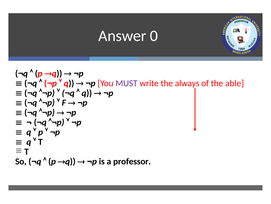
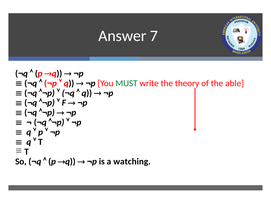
0: 0 -> 7 (154, 36)
MUST colour: purple -> green (127, 83)
always: always -> theory (187, 83)
professor: professor -> watching (132, 161)
